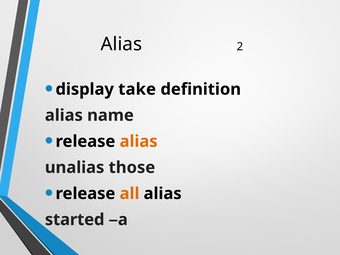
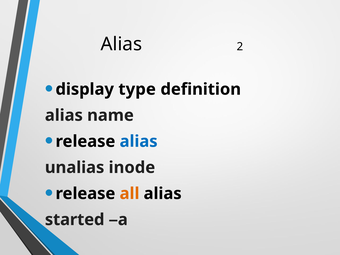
take: take -> type (137, 89)
alias colour: orange -> blue (139, 141)
those: those -> inode (132, 167)
